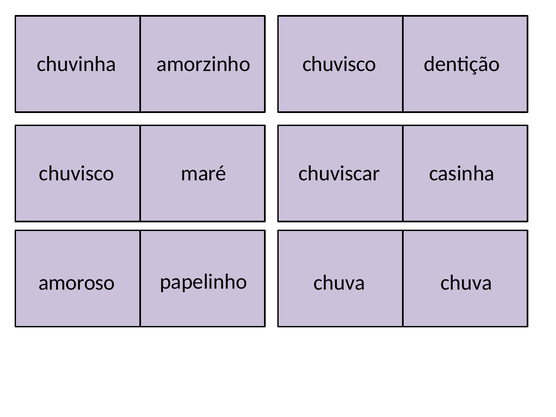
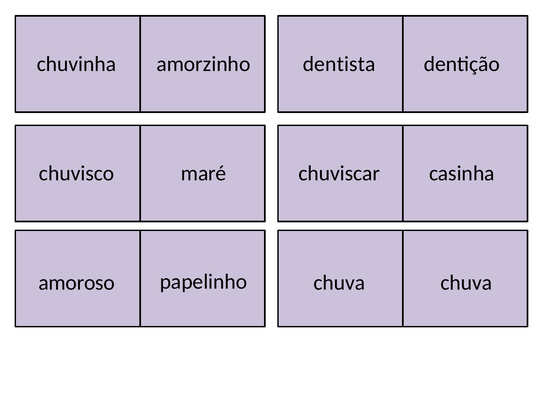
amorzinho chuvisco: chuvisco -> dentista (339, 64)
